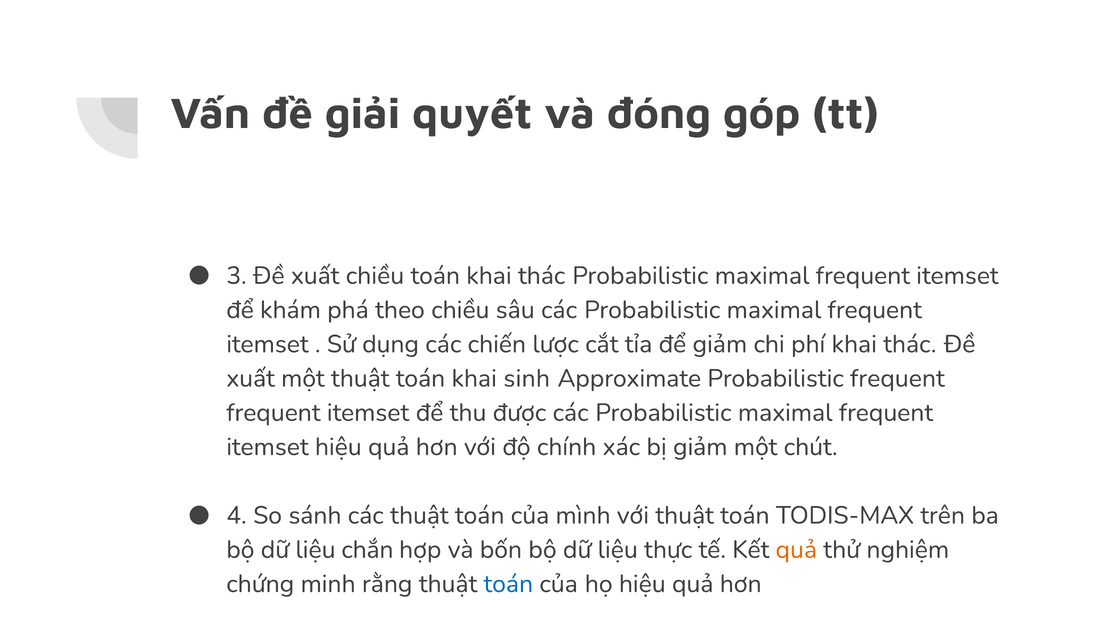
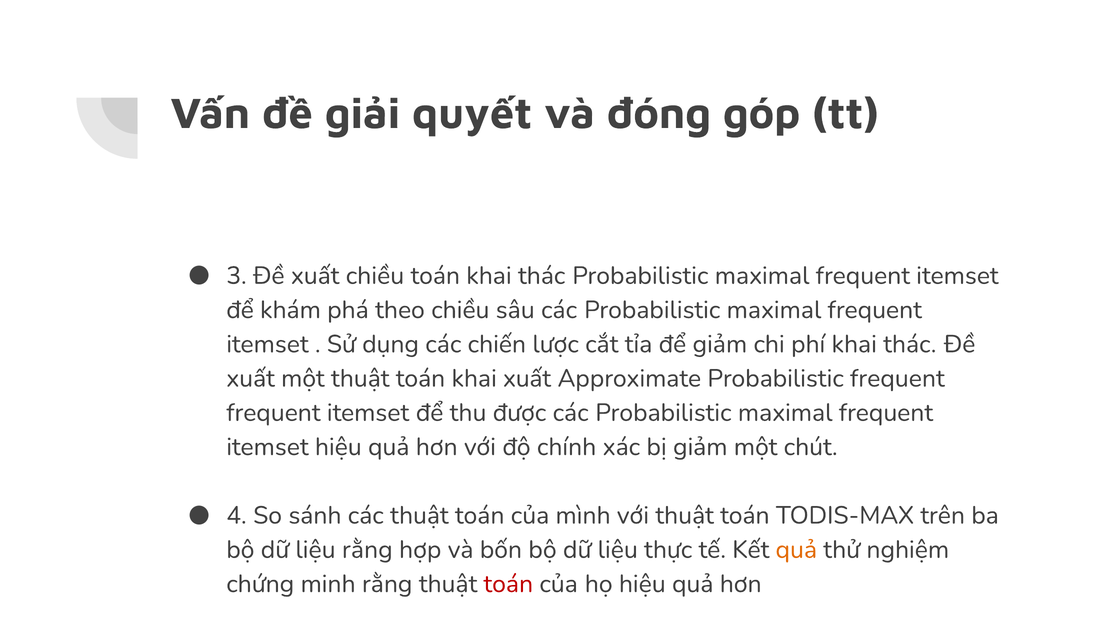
khai sinh: sinh -> xuất (527, 378)
liệu chắn: chắn -> rằng (367, 549)
toán colour: blue -> red (508, 583)
